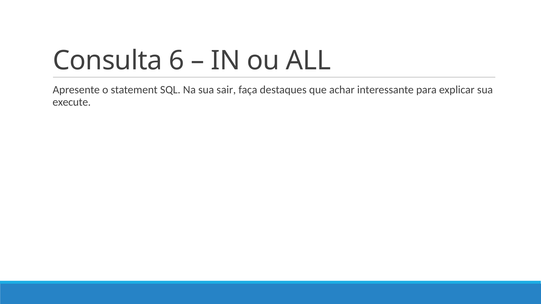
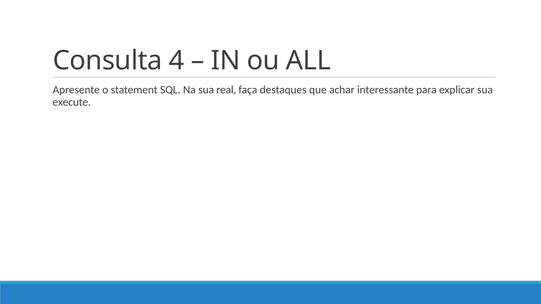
6: 6 -> 4 (177, 61)
sair: sair -> real (226, 90)
